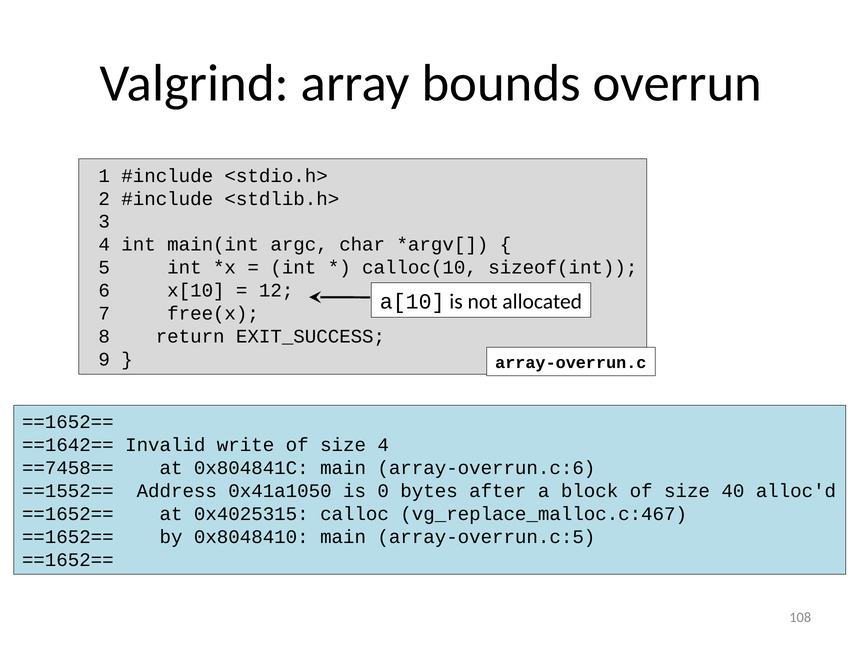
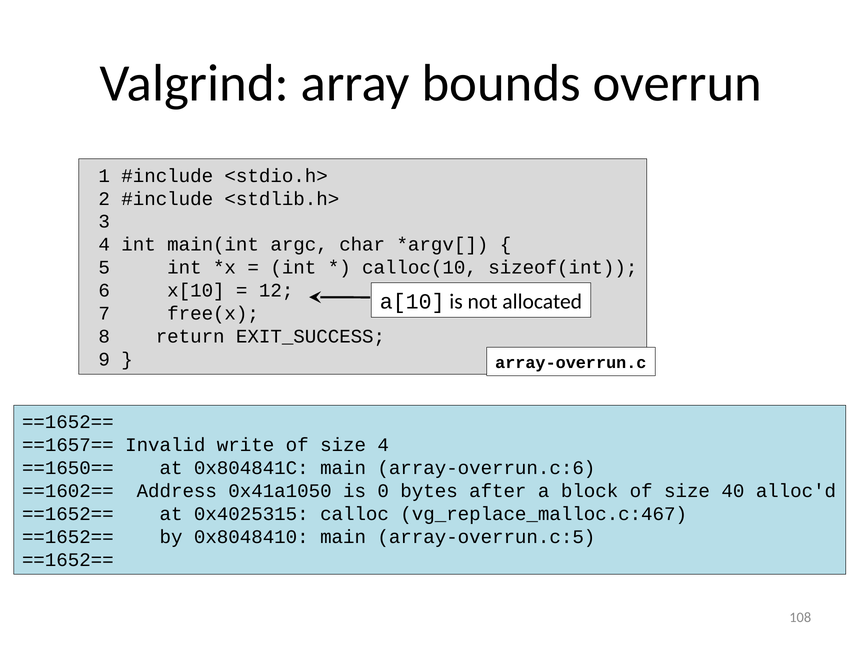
==1642==: ==1642== -> ==1657== (68, 445)
==7458==: ==7458== -> ==1650== (68, 468)
==1552==: ==1552== -> ==1602== (68, 491)
